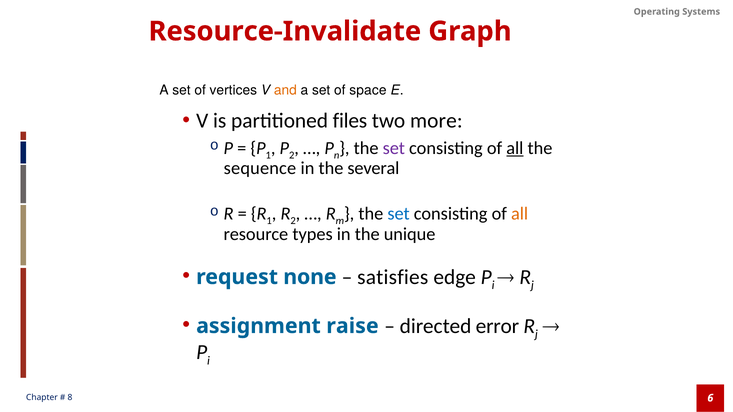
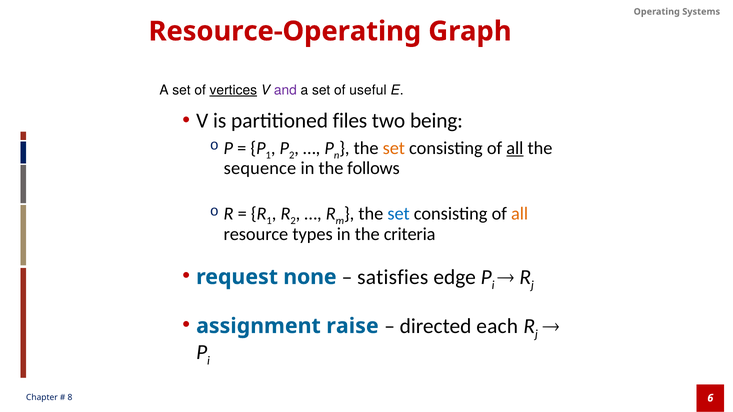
Resource-Invalidate: Resource-Invalidate -> Resource-Operating (285, 31)
vertices underline: none -> present (233, 90)
and colour: orange -> purple (285, 90)
space: space -> useful (368, 90)
more: more -> being (436, 121)
set colour: purple -> orange (394, 148)
several: several -> follows (373, 168)
unique: unique -> criteria (410, 234)
error: error -> each (497, 326)
